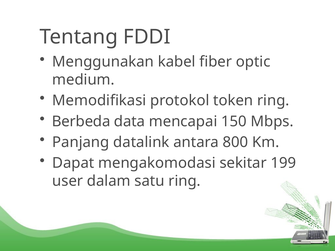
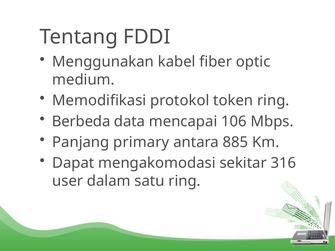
150: 150 -> 106 (234, 121)
datalink: datalink -> primary (141, 142)
800: 800 -> 885 (235, 142)
199: 199 -> 316 (283, 163)
